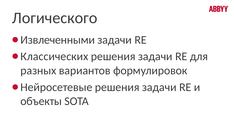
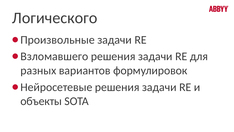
Извлеченными: Извлеченными -> Произвольные (58, 40)
Классических: Классических -> Взломавшего (54, 56)
